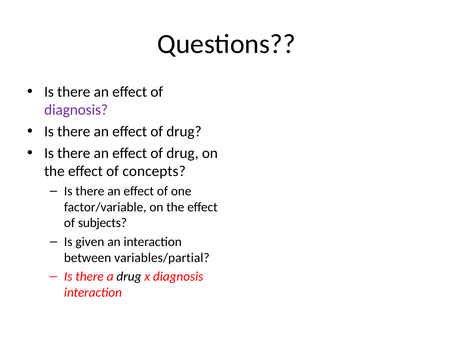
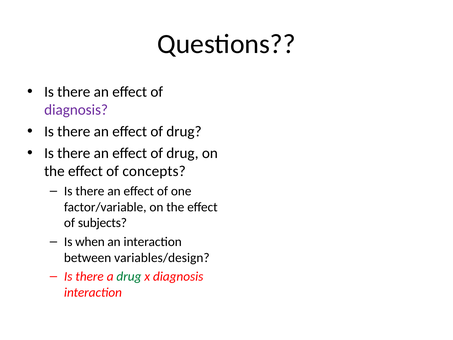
given: given -> when (90, 242)
variables/partial: variables/partial -> variables/design (162, 258)
drug colour: black -> green (129, 276)
